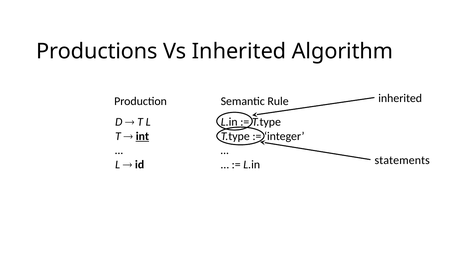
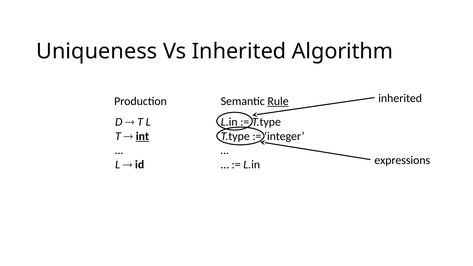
Productions: Productions -> Uniqueness (97, 51)
Rule underline: none -> present (278, 101)
statements: statements -> expressions (402, 160)
